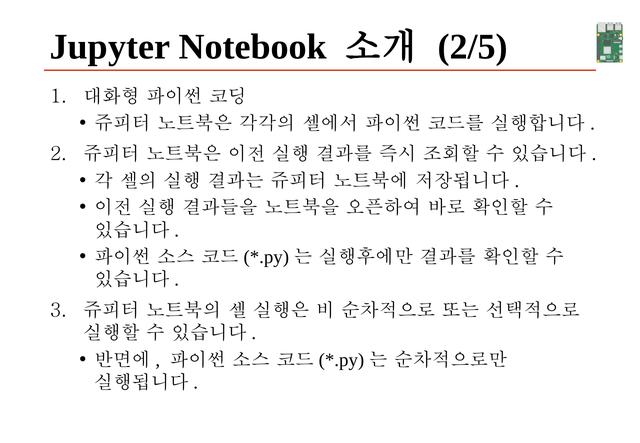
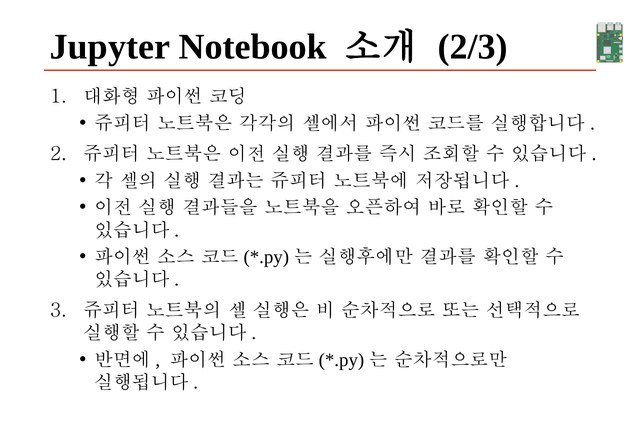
2/5: 2/5 -> 2/3 (473, 47)
